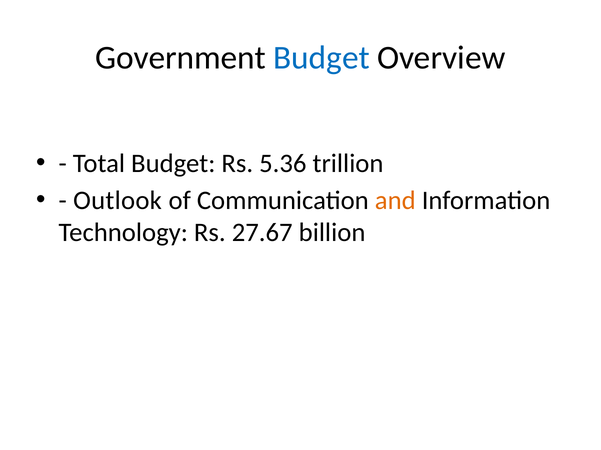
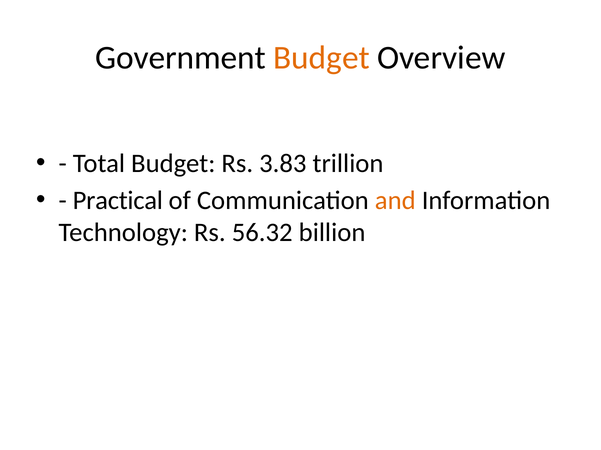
Budget colour: blue -> orange (322, 58)
5.36: 5.36 -> 3.83 (283, 163)
Outlook: Outlook -> Practical (118, 201)
27.67: 27.67 -> 56.32 (262, 233)
